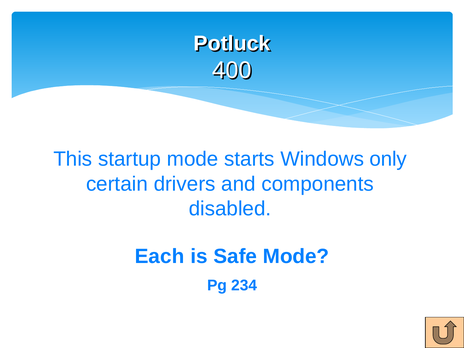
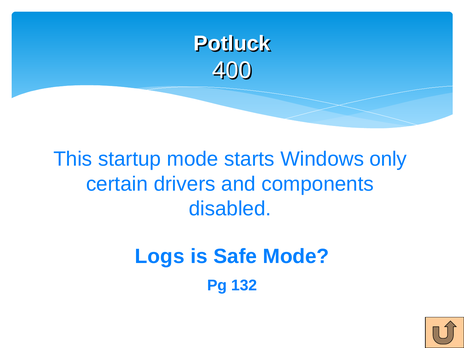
Each: Each -> Logs (160, 256)
234: 234 -> 132 (244, 285)
